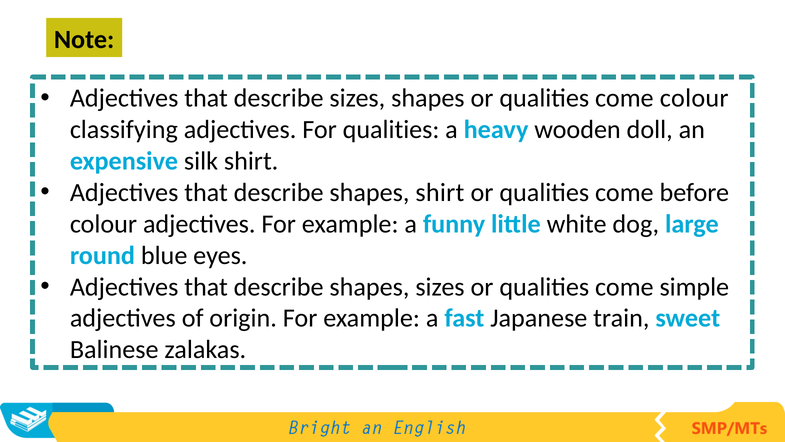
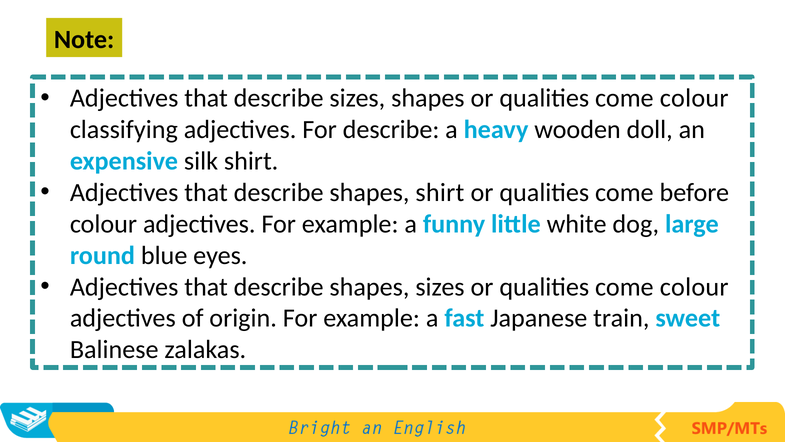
For qualities: qualities -> describe (391, 130)
simple: simple -> colour (694, 287)
